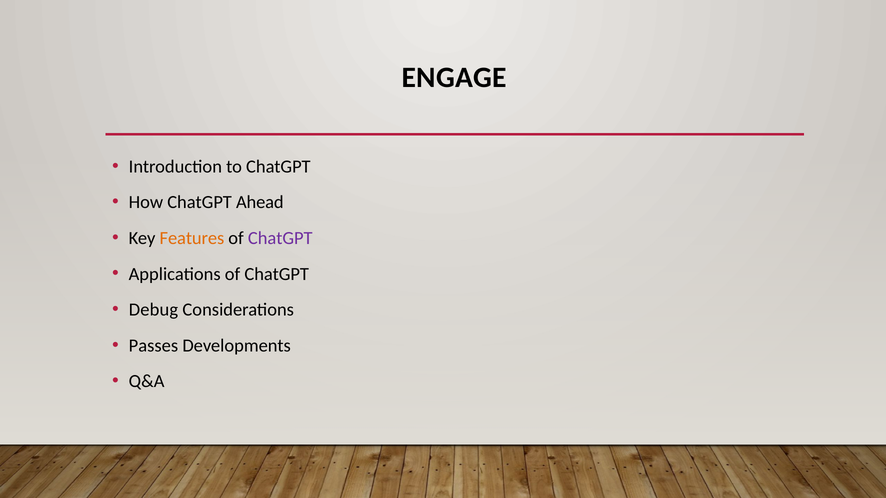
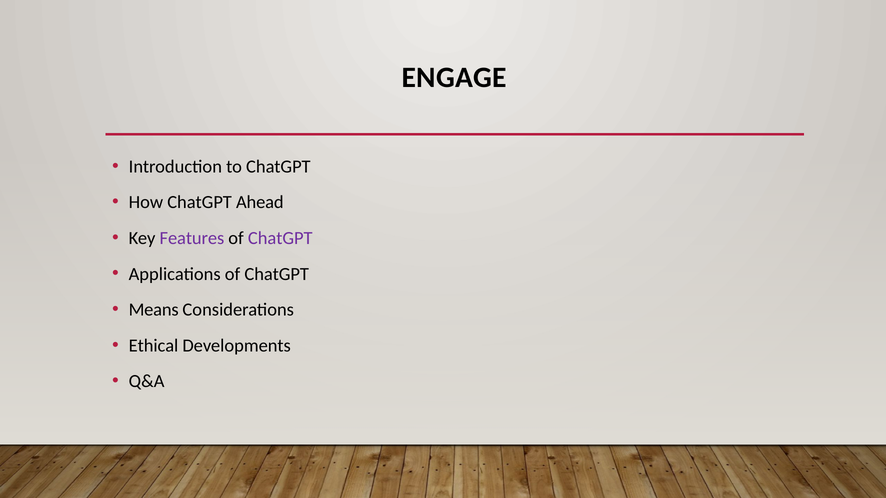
Features colour: orange -> purple (192, 238)
Debug: Debug -> Means (154, 310)
Passes: Passes -> Ethical (154, 346)
